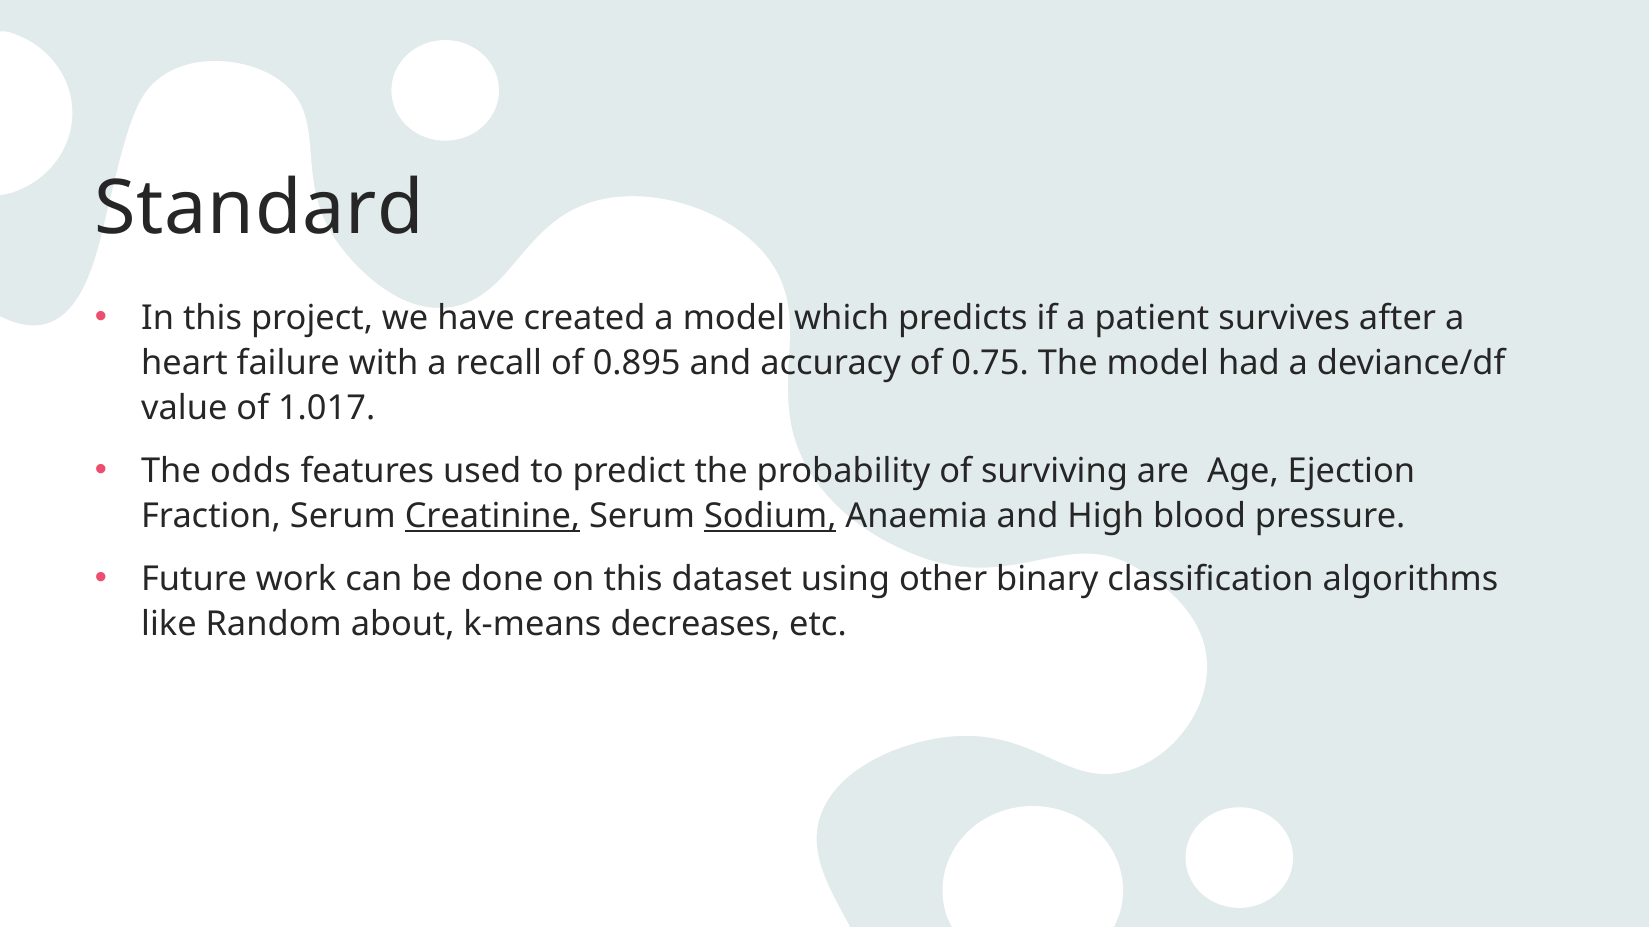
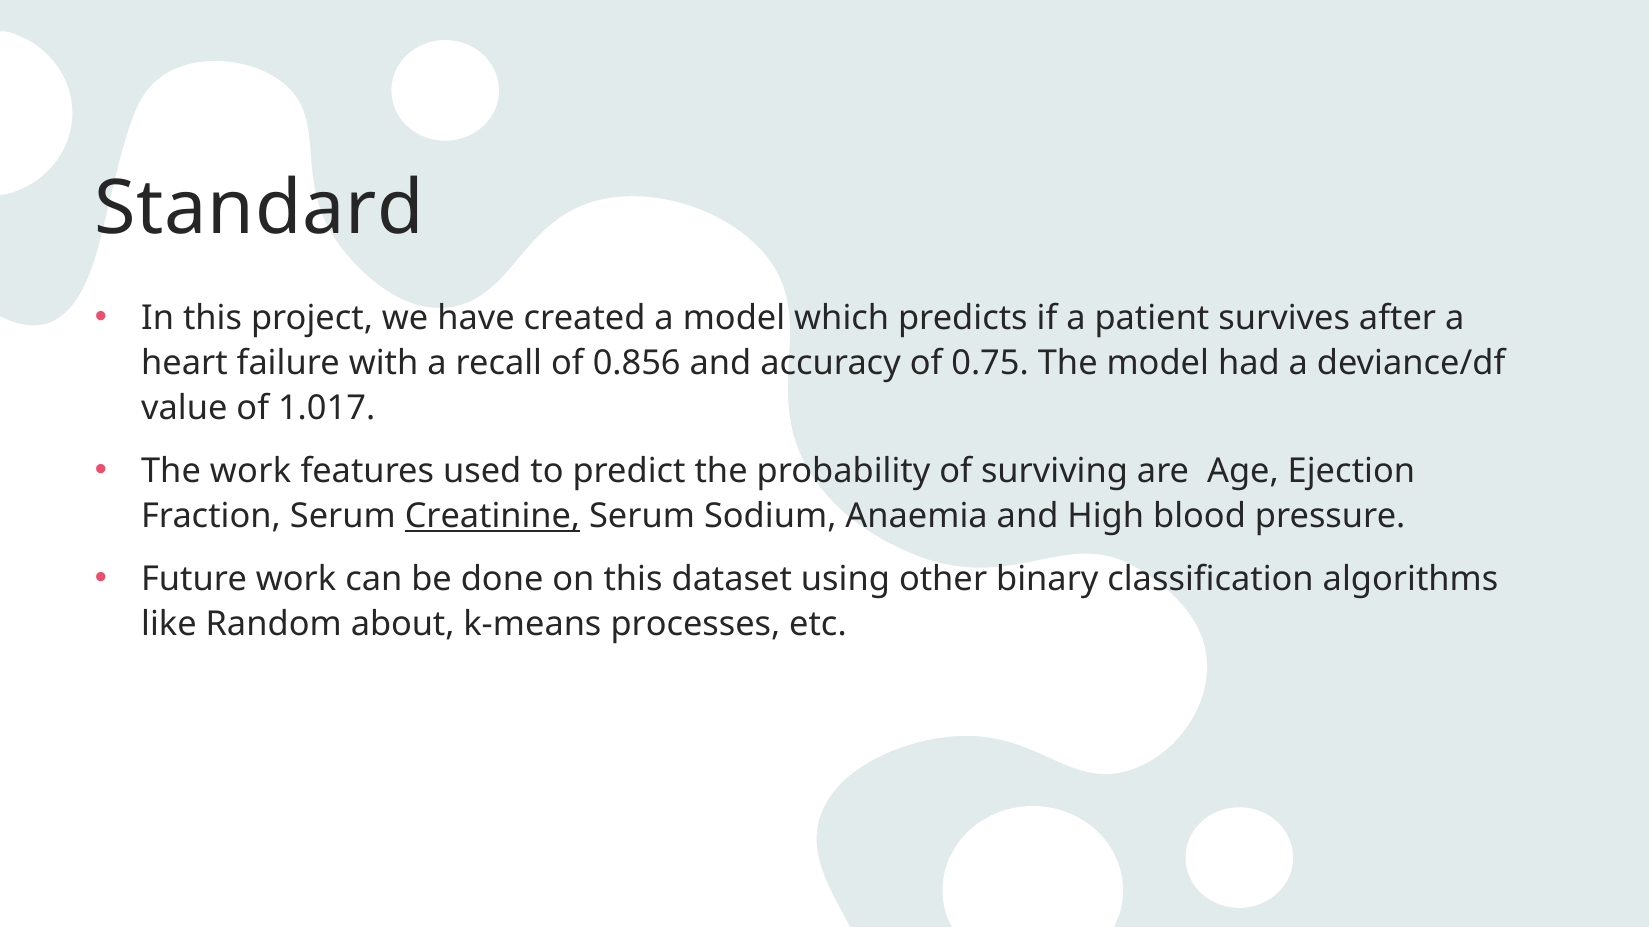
0.895: 0.895 -> 0.856 (637, 364)
The odds: odds -> work (251, 471)
Sodium underline: present -> none (770, 517)
decreases: decreases -> processes (695, 625)
